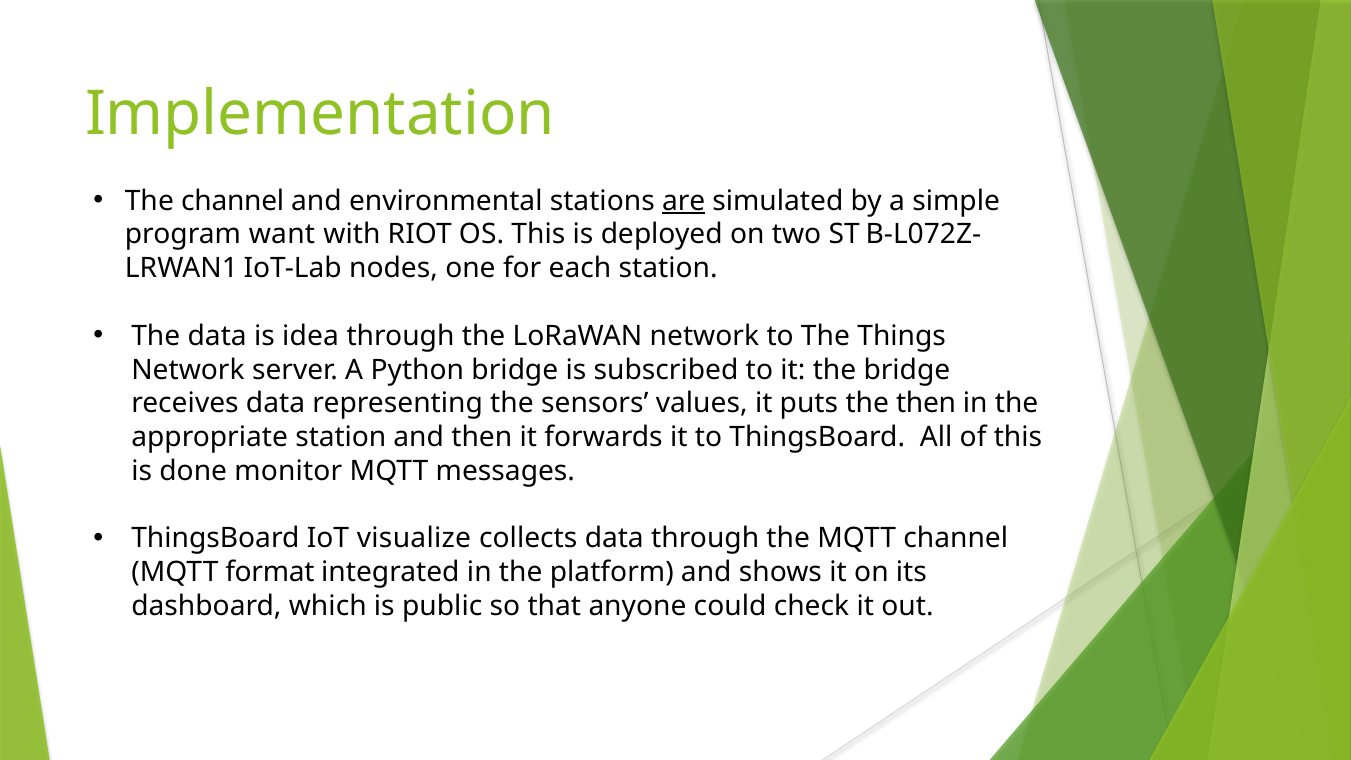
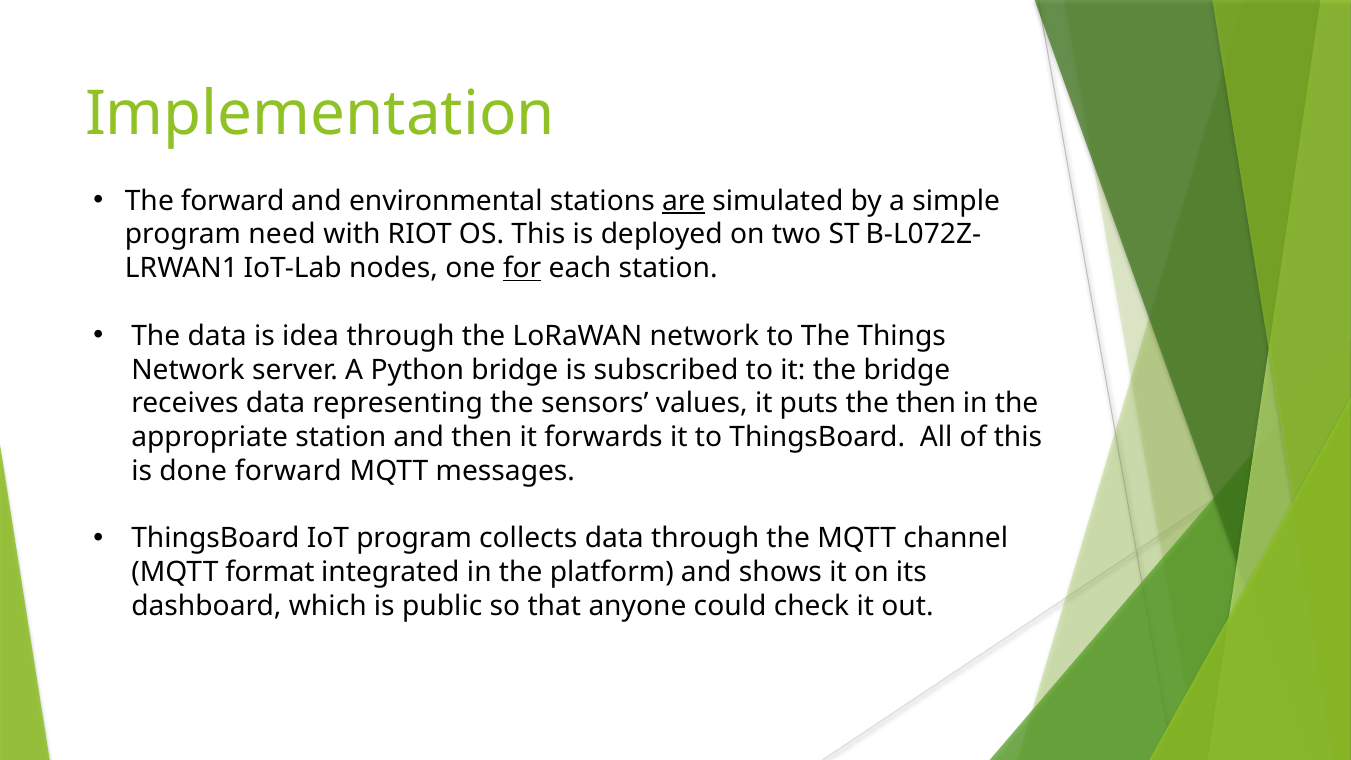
The channel: channel -> forward (233, 201)
want: want -> need (282, 235)
for underline: none -> present (522, 268)
done monitor: monitor -> forward (288, 471)
IoT visualize: visualize -> program (414, 539)
